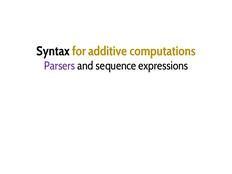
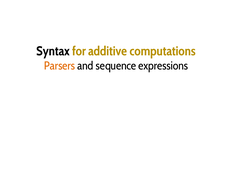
Parsers colour: purple -> orange (59, 66)
